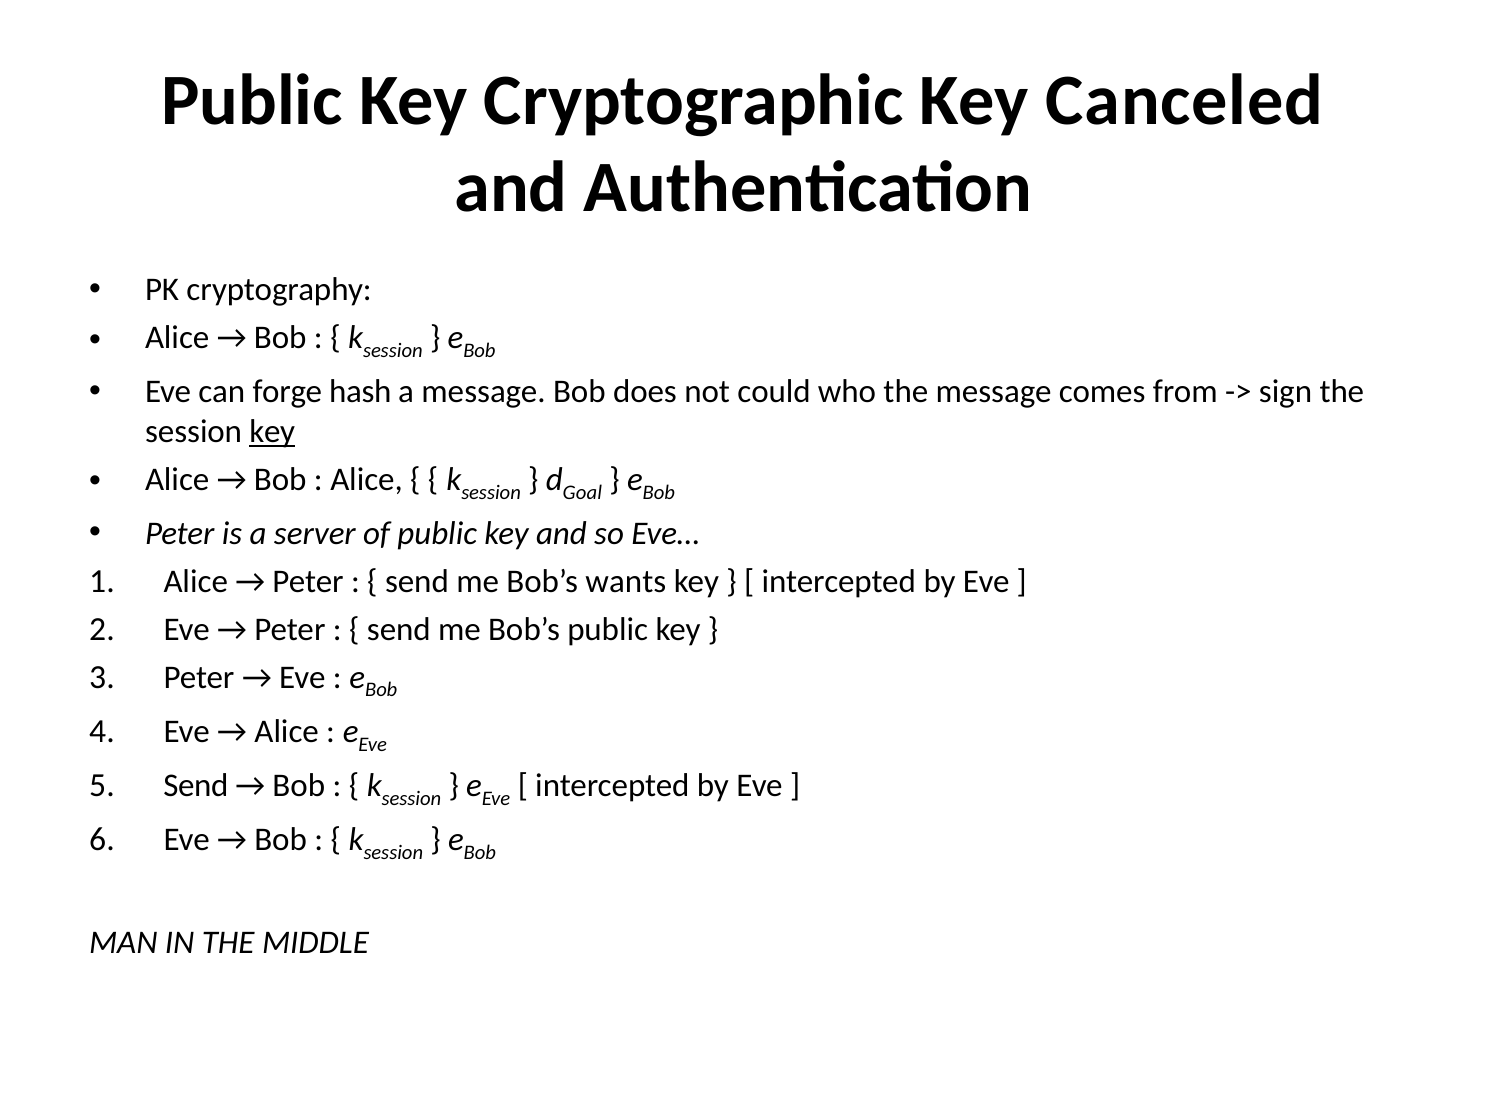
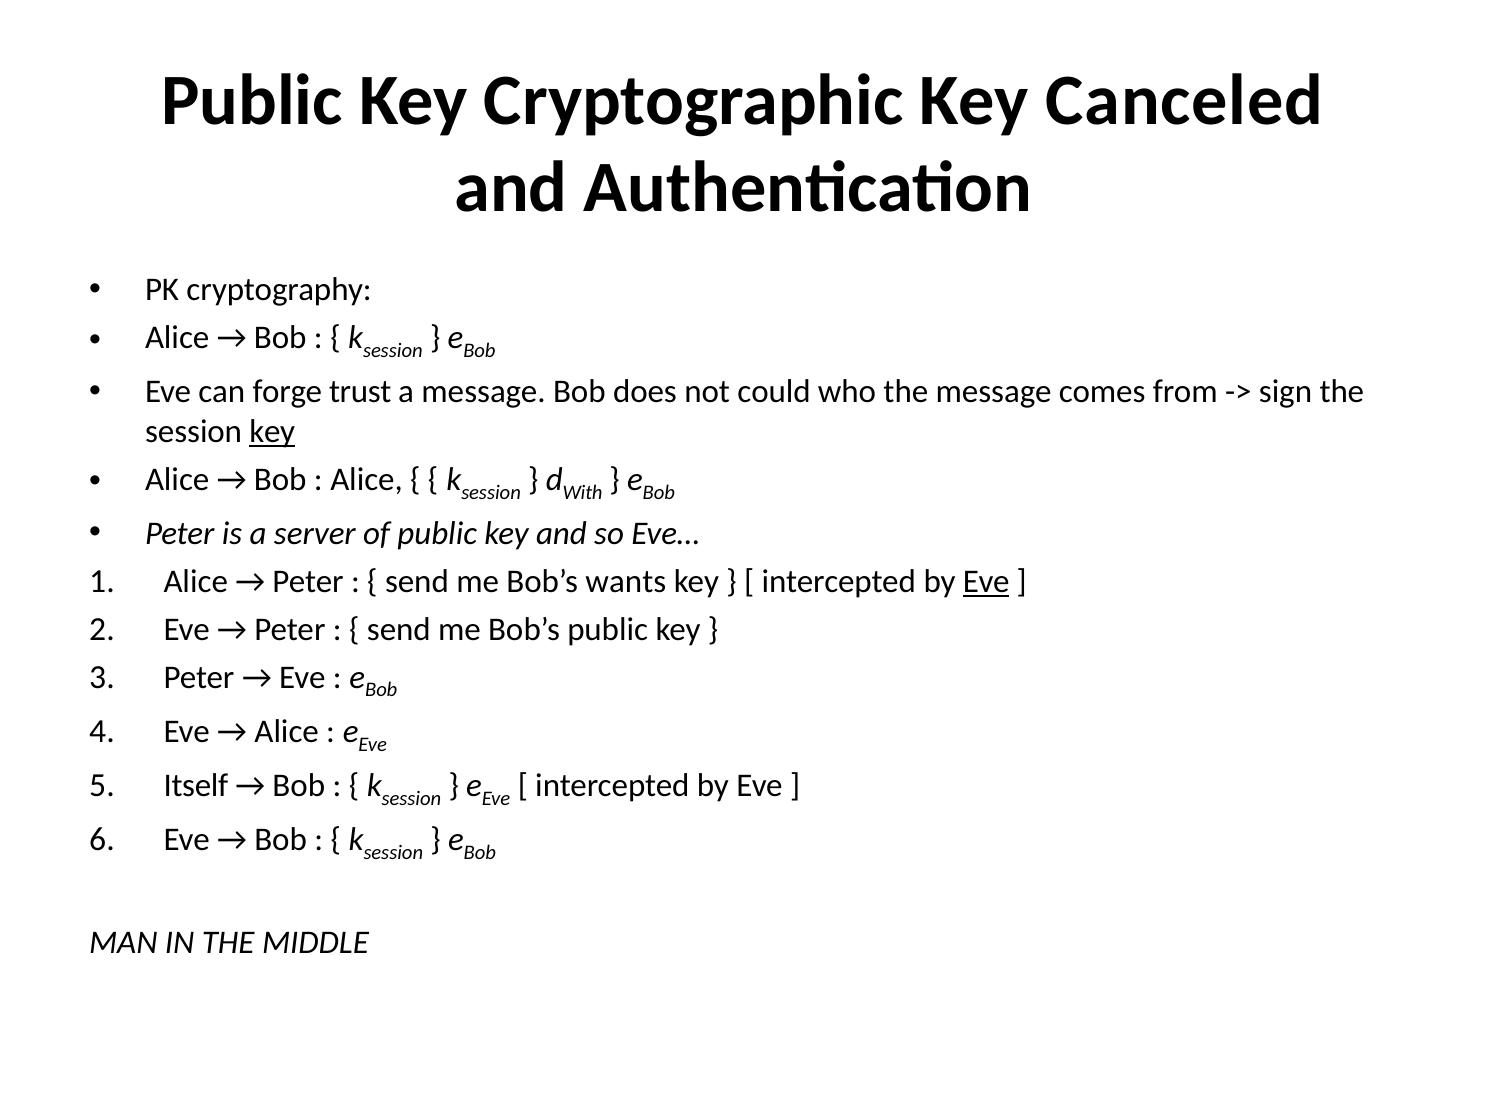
hash: hash -> trust (360, 392)
Goal: Goal -> With (583, 492)
Eve underline: none -> present (986, 582)
Send: Send -> Itself (196, 786)
